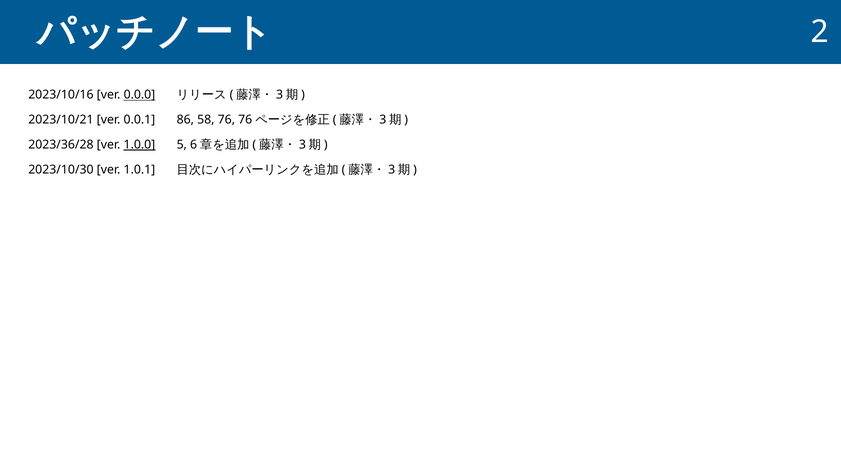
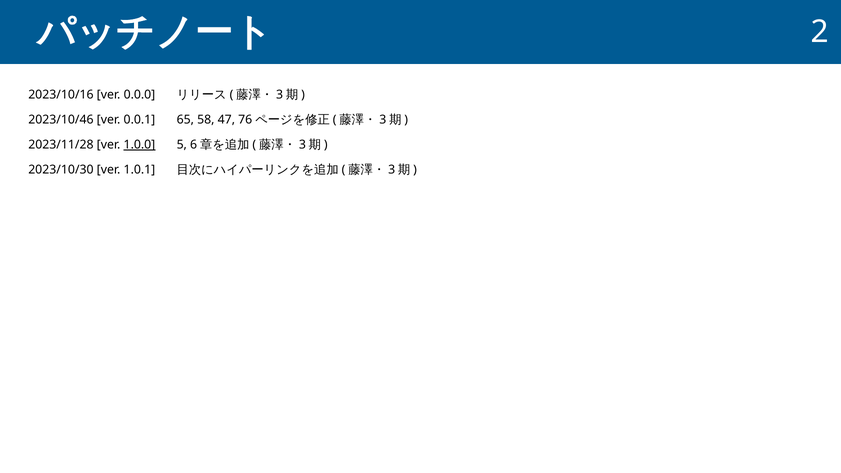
0.0.0 underline: present -> none (139, 95)
2023/10/21: 2023/10/21 -> 2023/10/46 (61, 120)
86: 86 -> 65 (185, 120)
76: 76 -> 47 (226, 120)
2023/36/28: 2023/36/28 -> 2023/11/28 (61, 145)
